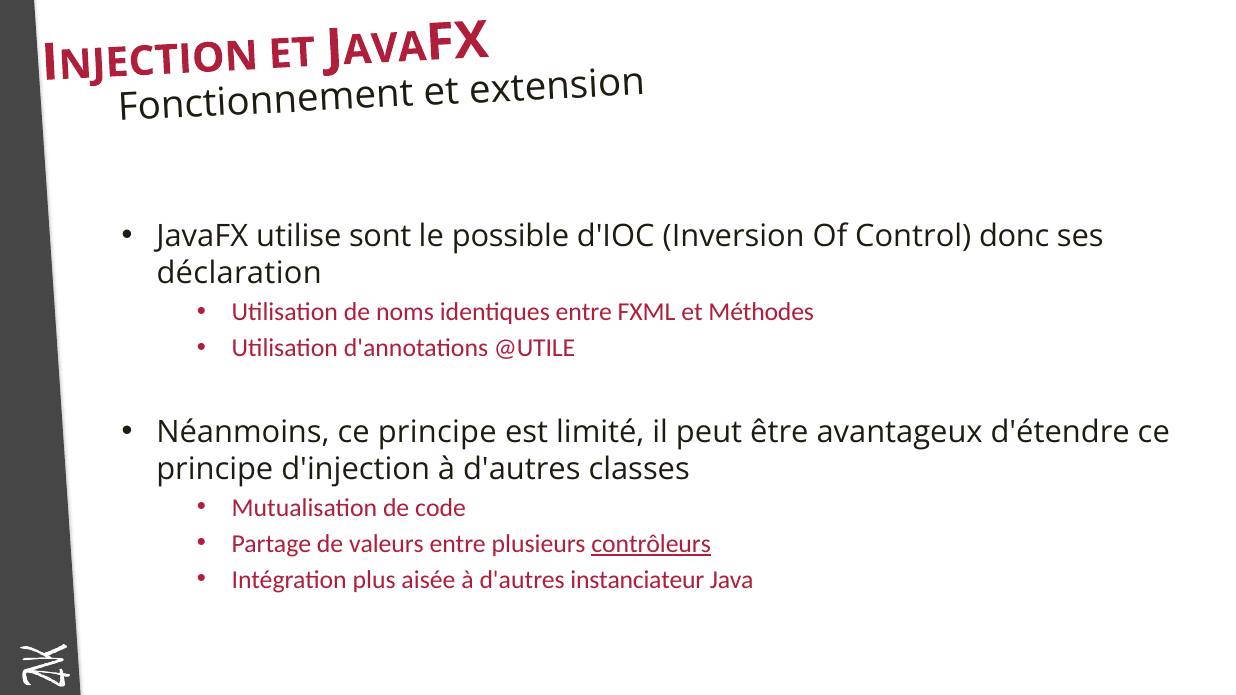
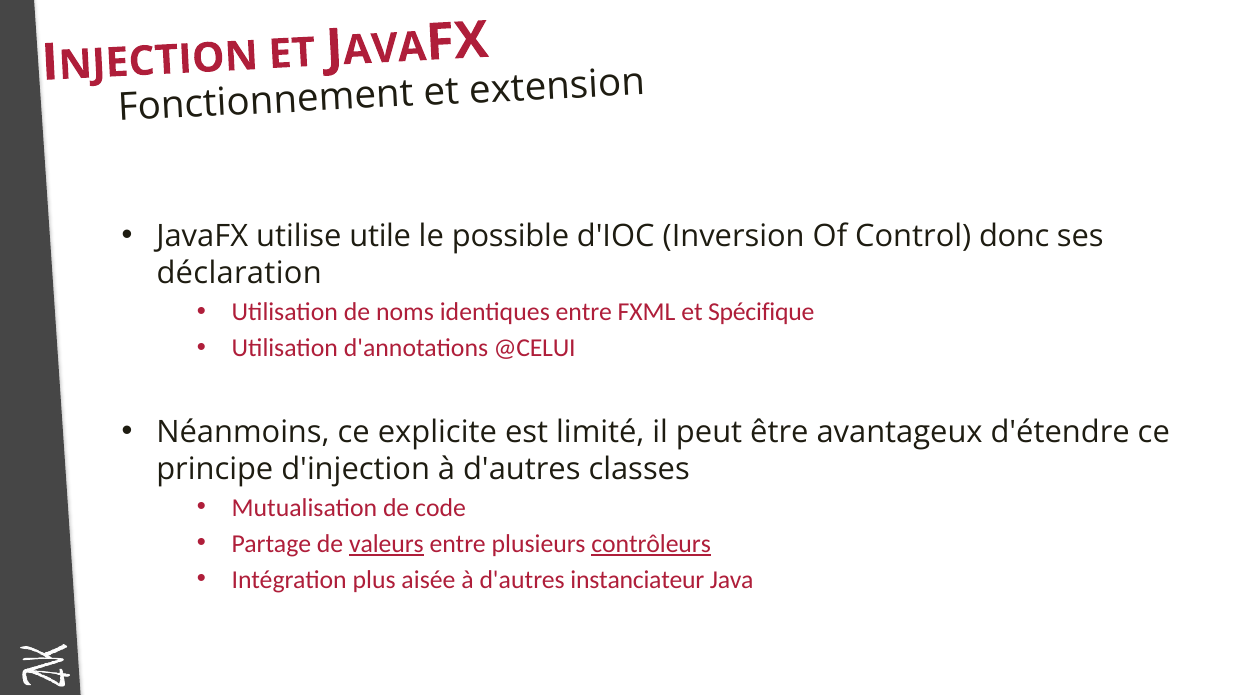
sont: sont -> utile (380, 236)
Méthodes: Méthodes -> Spécifique (761, 312)
@UTILE: @UTILE -> @CELUI (535, 348)
Néanmoins ce principe: principe -> explicite (437, 432)
valeurs underline: none -> present (386, 544)
